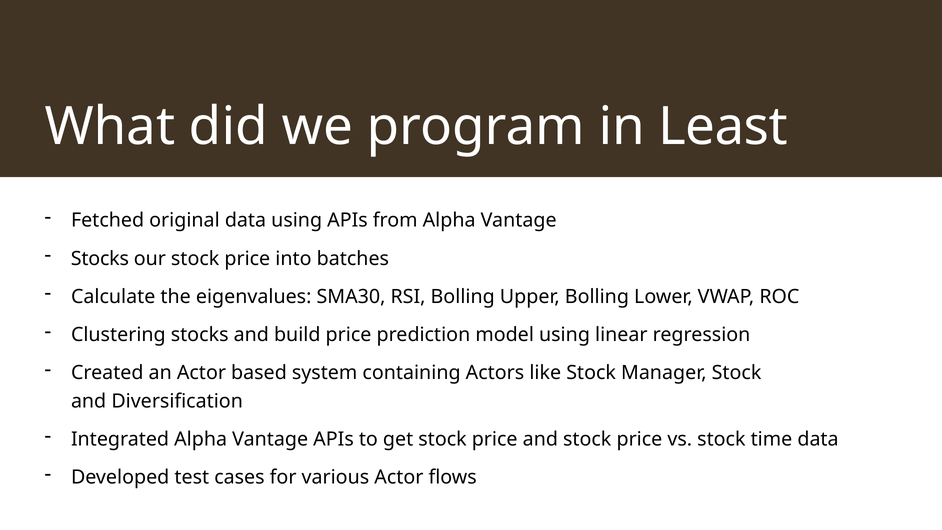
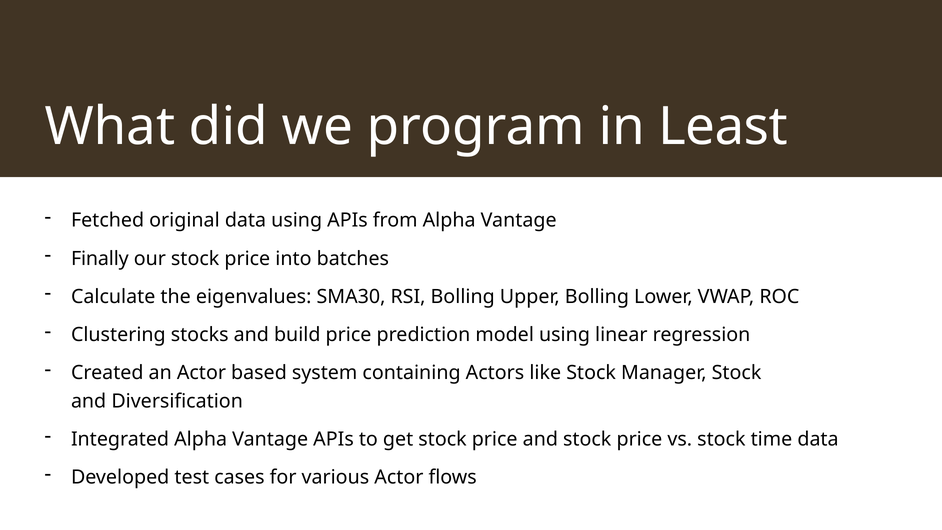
Stocks: Stocks -> Finally (100, 259)
